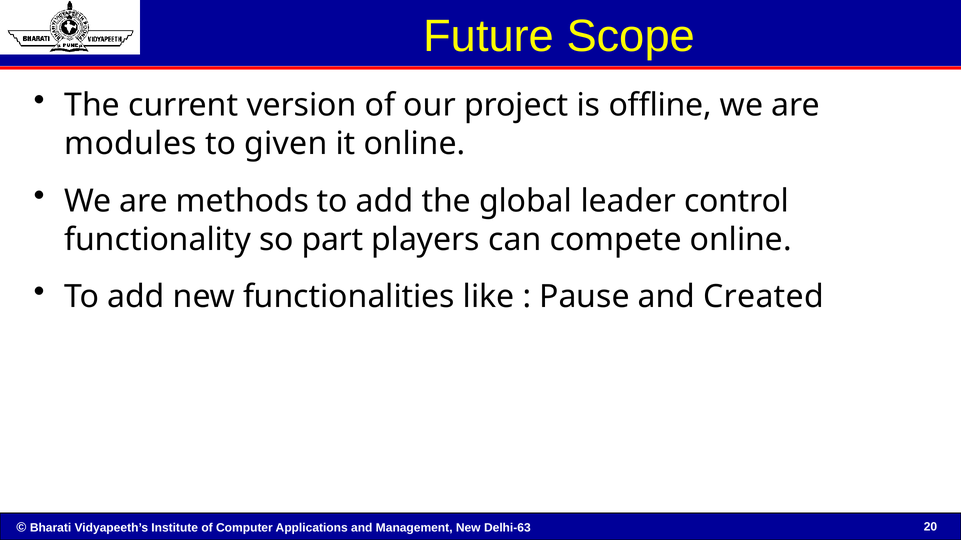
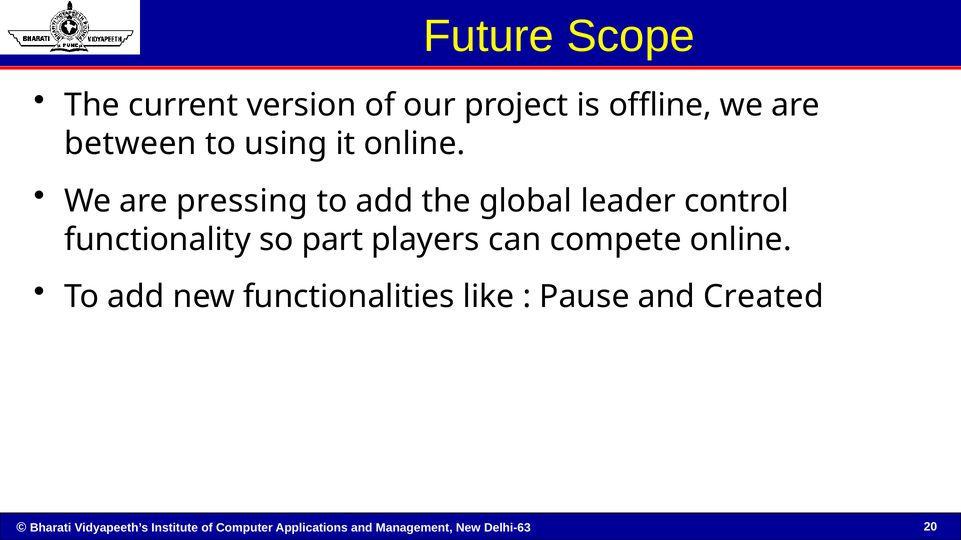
modules: modules -> between (131, 144)
given: given -> using (286, 144)
methods: methods -> pressing (242, 201)
